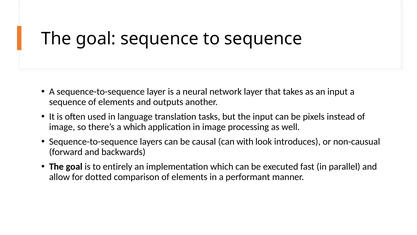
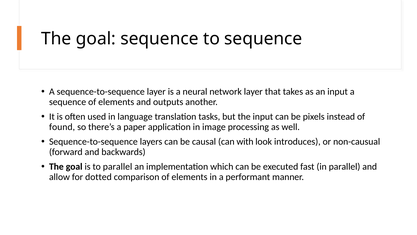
image: image -> found (62, 127)
a which: which -> paper (135, 127)
to entirely: entirely -> parallel (118, 166)
